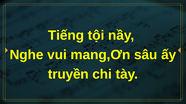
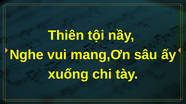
Tiếng: Tiếng -> Thiên (66, 36)
truyền: truyền -> xuống (68, 75)
